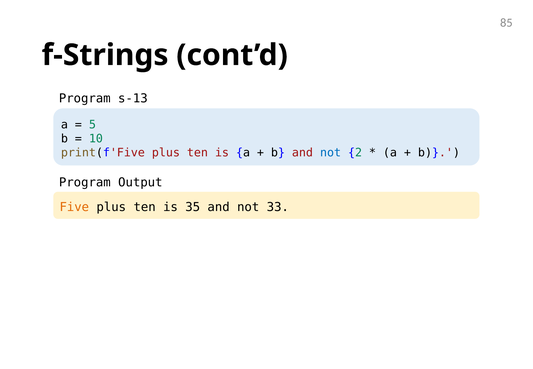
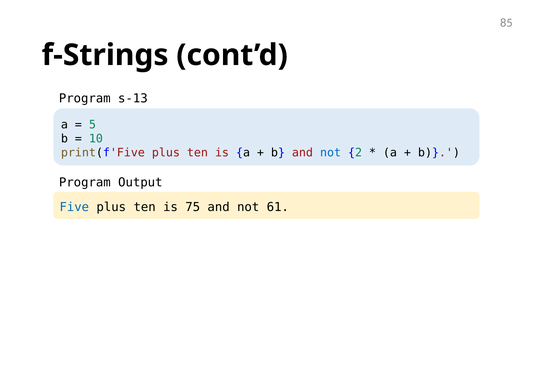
Five colour: orange -> blue (74, 207)
35: 35 -> 75 (193, 207)
33: 33 -> 61 (278, 207)
